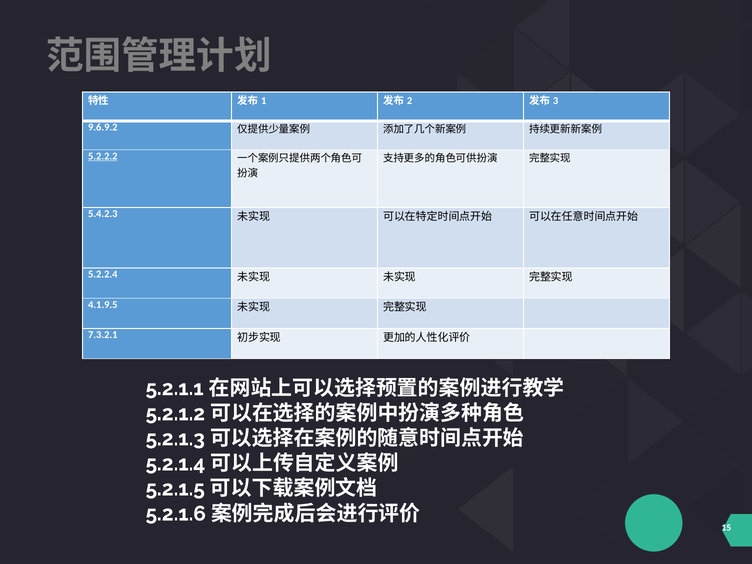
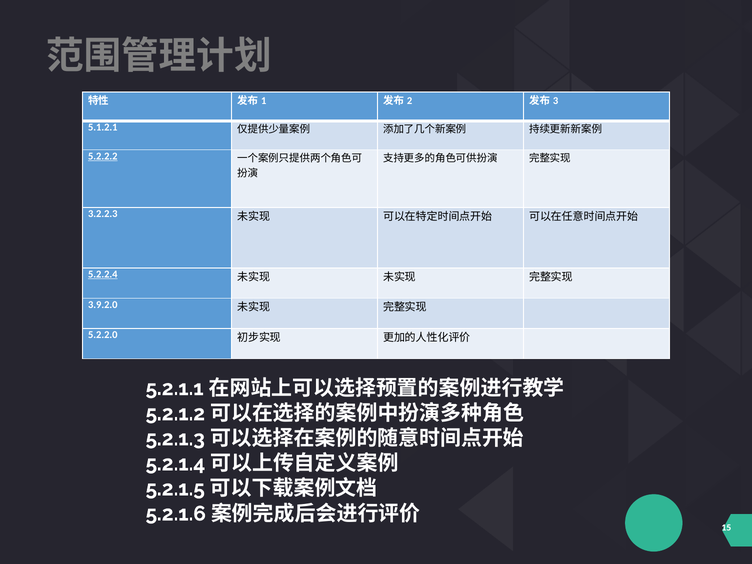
9.6.9.2: 9.6.9.2 -> 5.1.2.1 (103, 127)
5.4.2.3: 5.4.2.3 -> 3.2.2.3 (103, 214)
5.2.2.4 underline: none -> present (103, 274)
4.1.9.5: 4.1.9.5 -> 3.9.2.0 (103, 305)
7.3.2.1: 7.3.2.1 -> 5.2.2.0 (103, 335)
